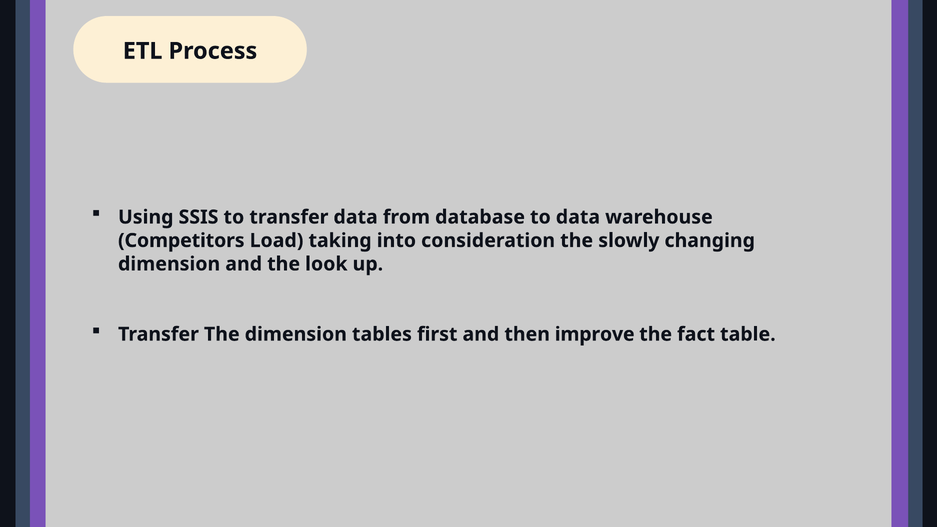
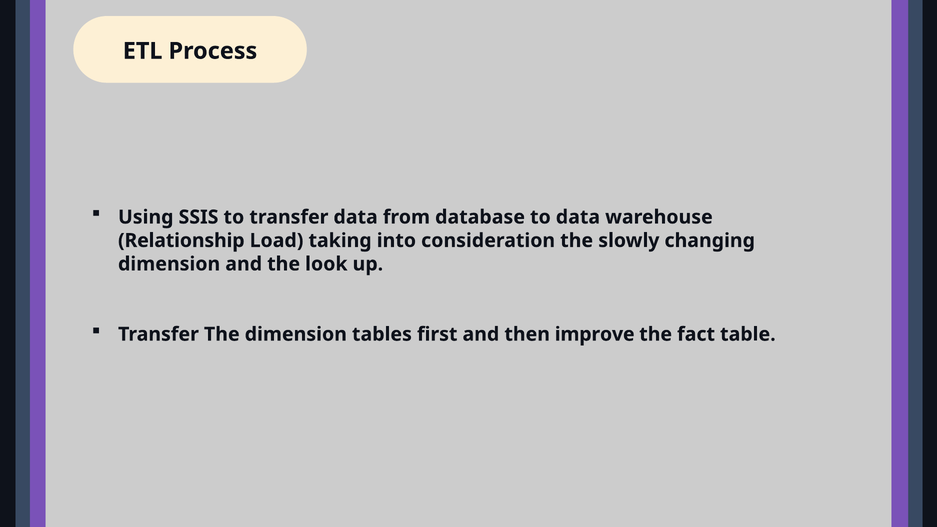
Competitors: Competitors -> Relationship (181, 241)
